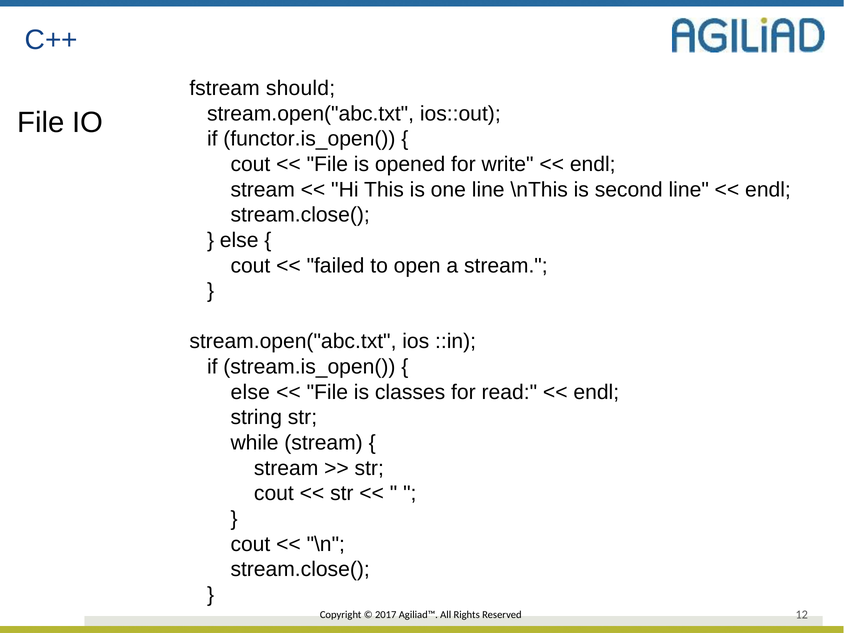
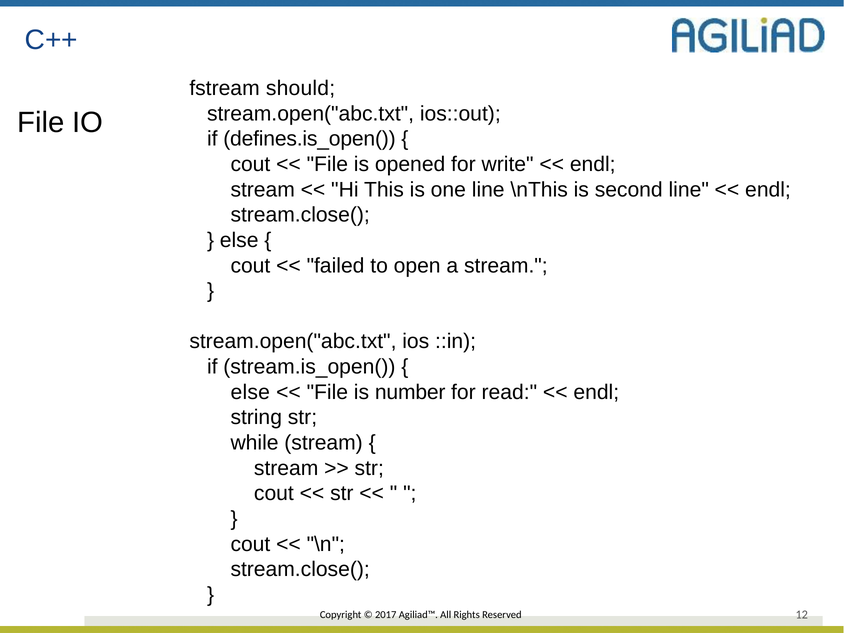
functor.is_open(: functor.is_open( -> defines.is_open( (309, 139)
classes: classes -> number (410, 392)
